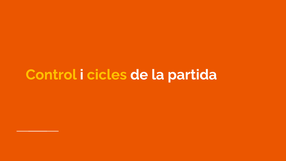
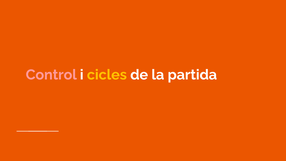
Control colour: yellow -> pink (51, 75)
